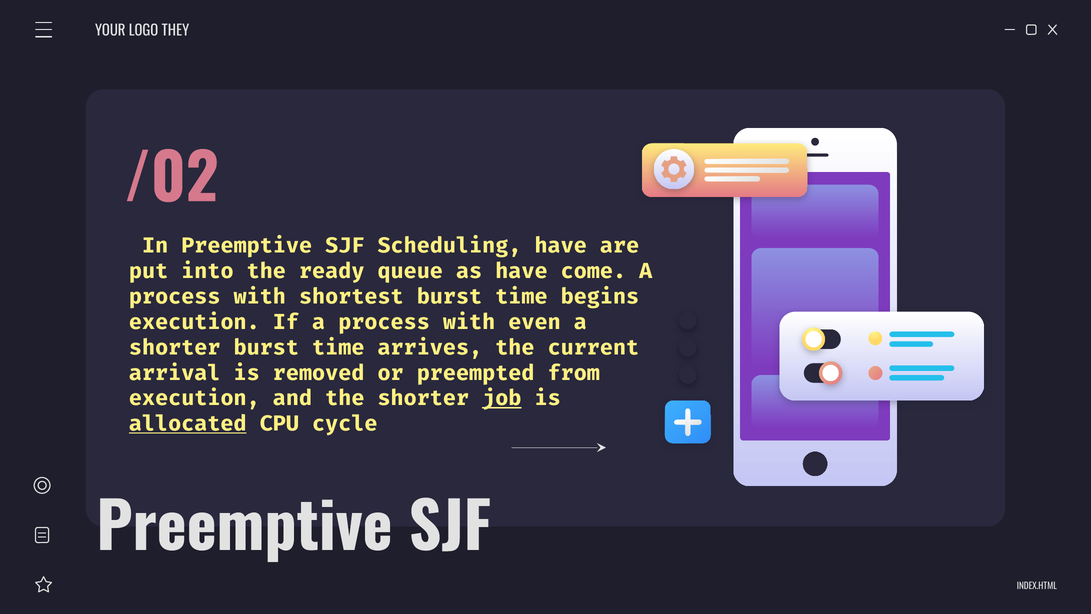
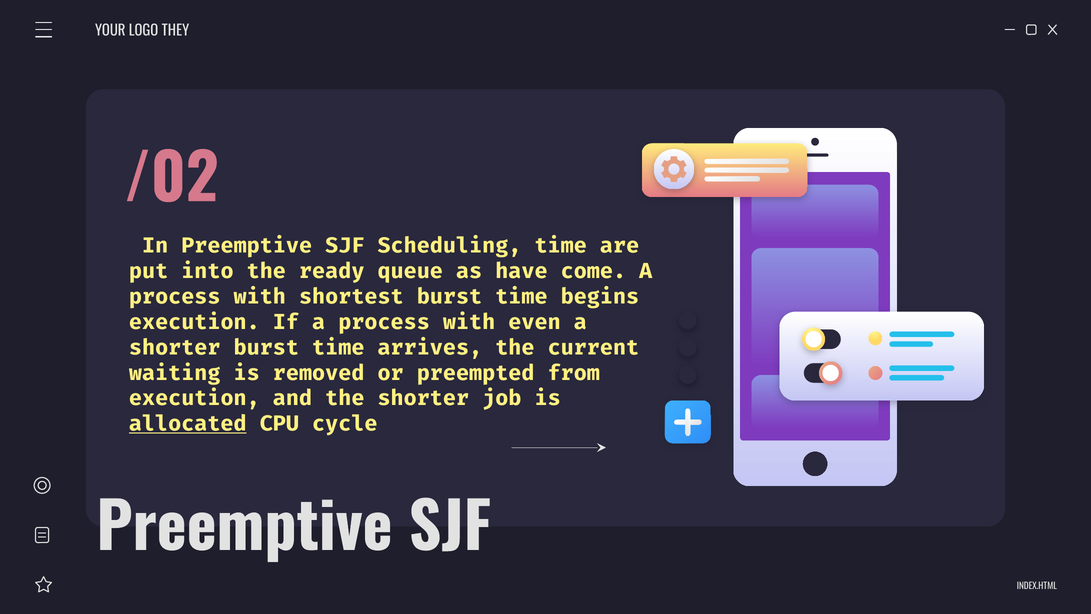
Scheduling have: have -> time (561, 245)
arrival: arrival -> waiting (175, 373)
job underline: present -> none (502, 398)
